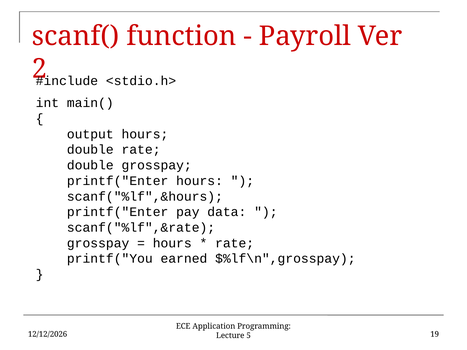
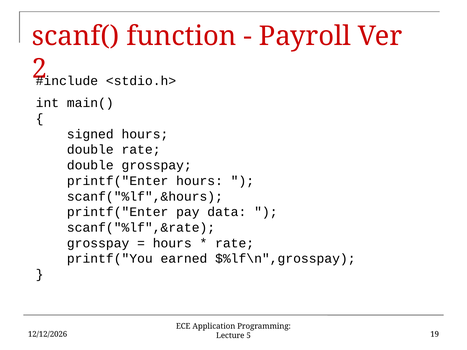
output: output -> signed (90, 134)
